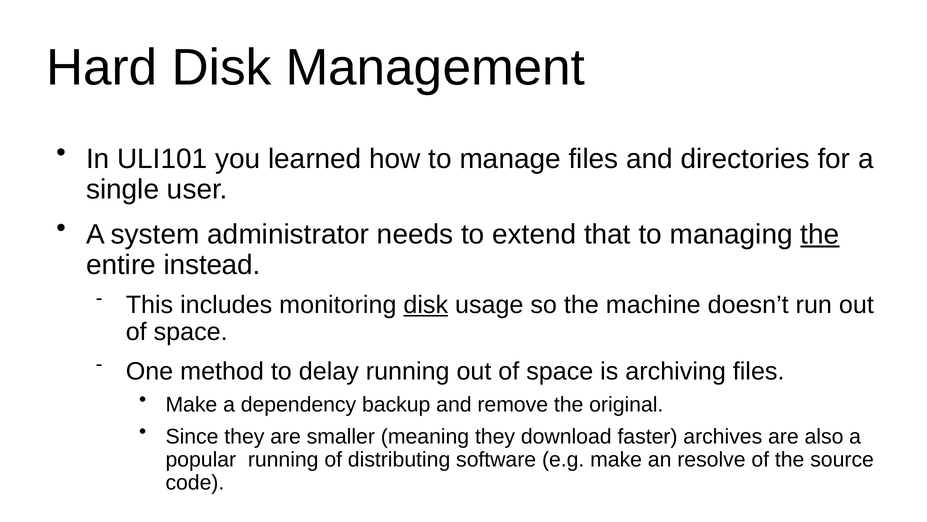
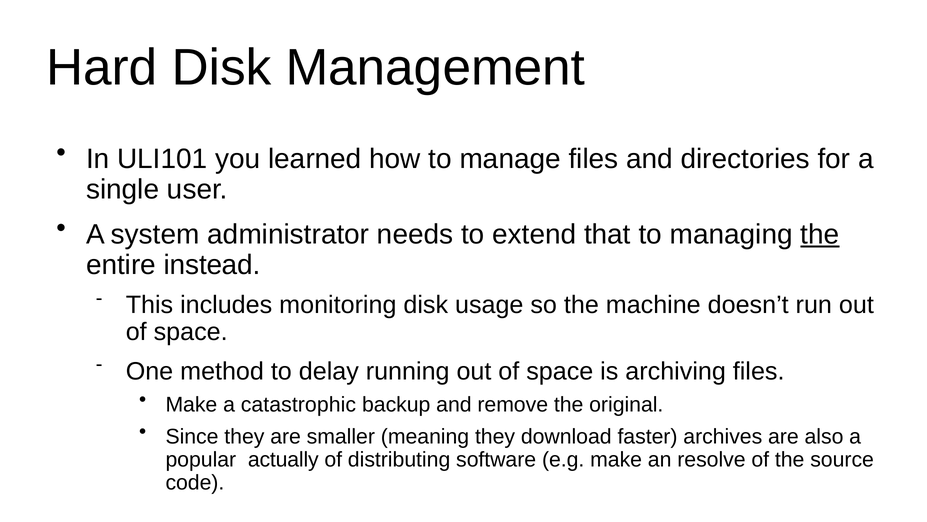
disk underline: present -> none (426, 305)
dependency: dependency -> catastrophic (298, 404)
popular running: running -> actually (283, 459)
